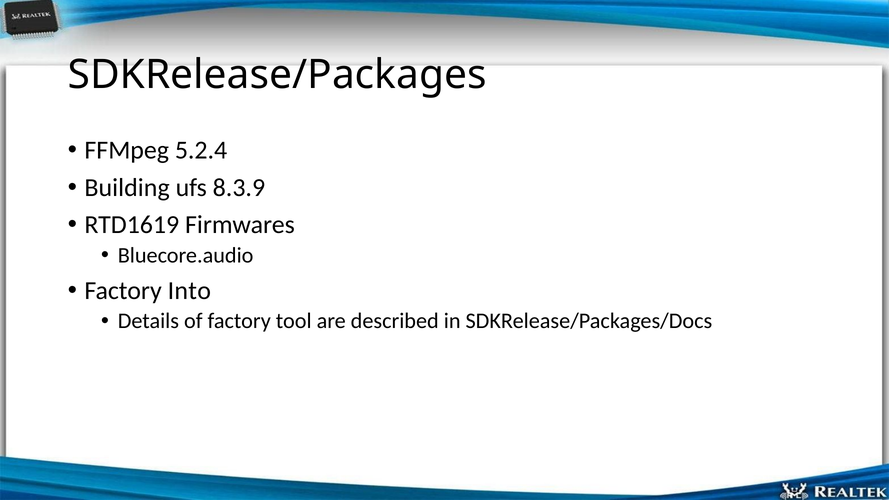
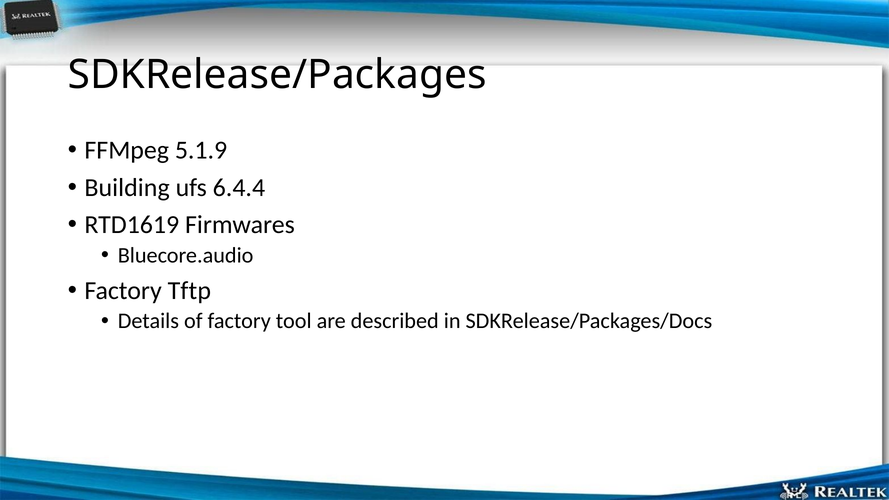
5.2.4: 5.2.4 -> 5.1.9 (201, 150)
8.3.9: 8.3.9 -> 6.4.4 (239, 187)
Into: Into -> Tftp (189, 291)
